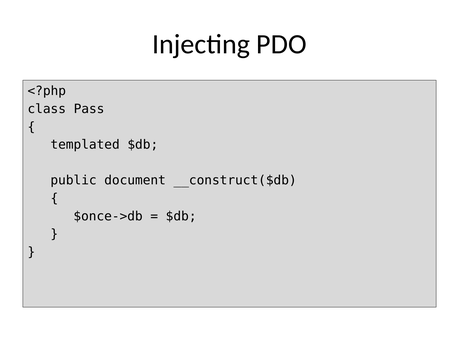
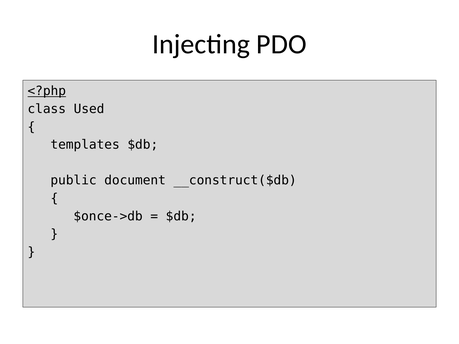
<?php underline: none -> present (47, 91)
Pass: Pass -> Used (89, 109)
templated: templated -> templates (85, 145)
